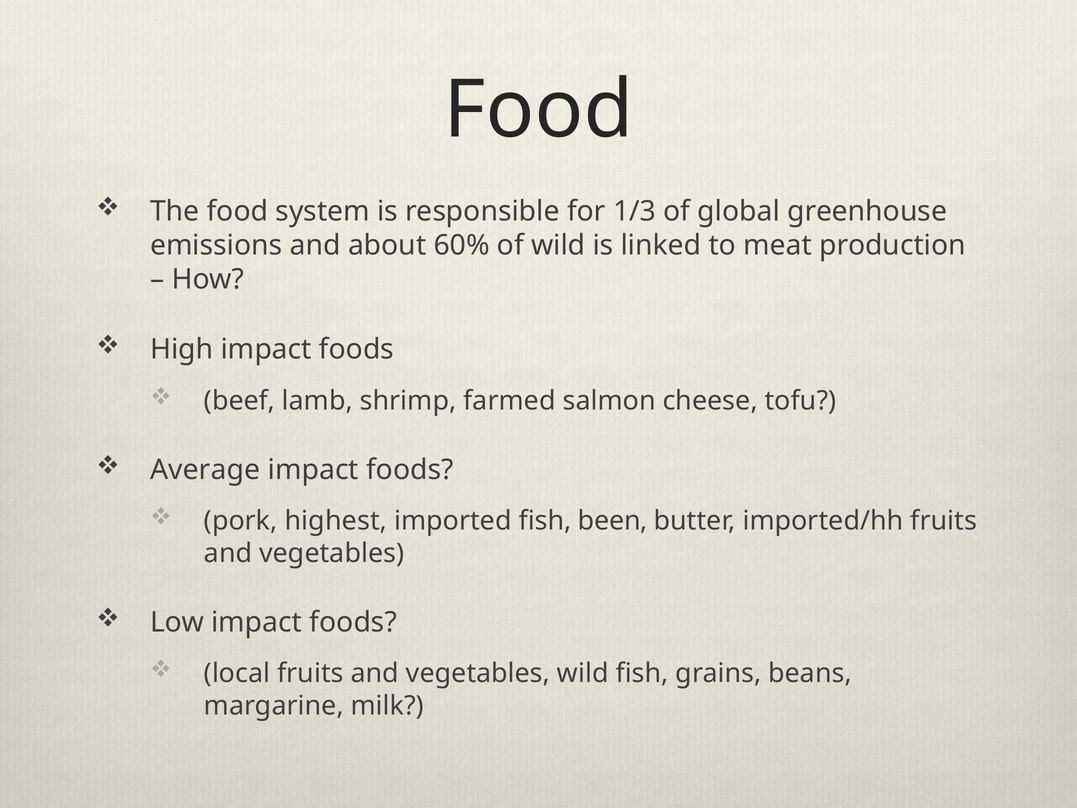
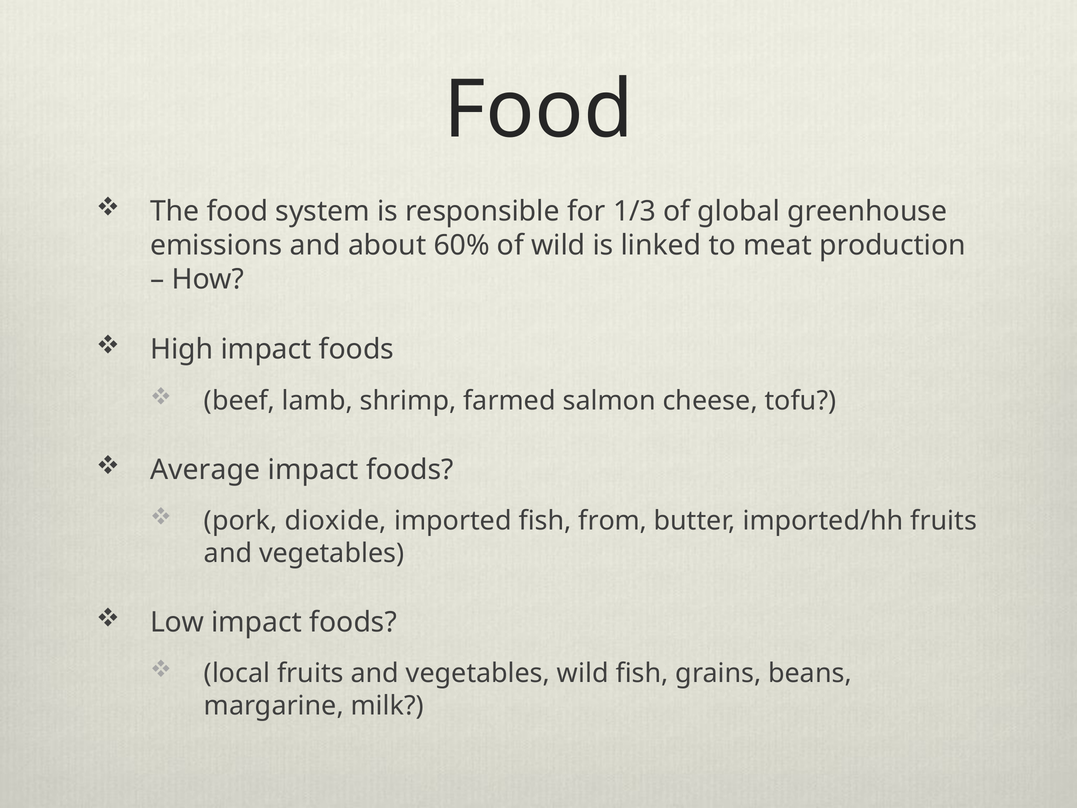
highest: highest -> dioxide (336, 521)
been: been -> from (613, 521)
